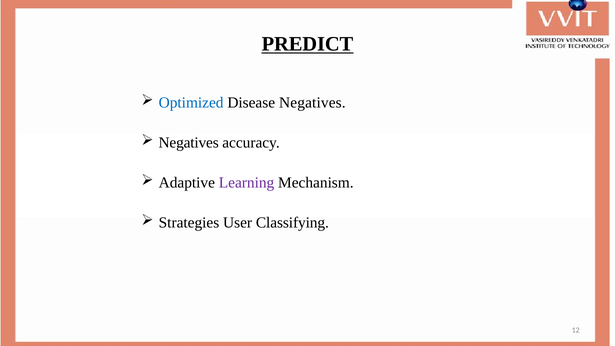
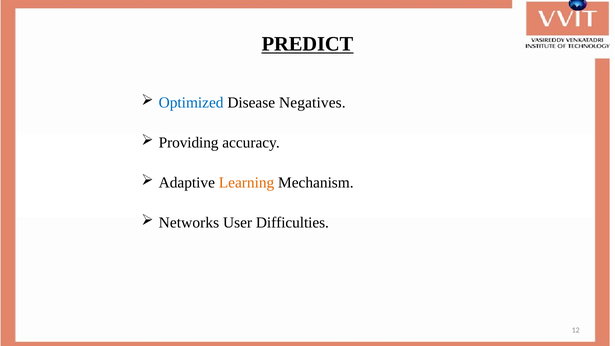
Negatives: Negatives -> Providing (189, 143)
Learning colour: purple -> orange (247, 183)
Strategies: Strategies -> Networks (189, 222)
Classifying: Classifying -> Difficulties (292, 222)
